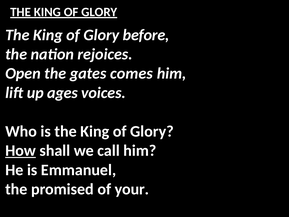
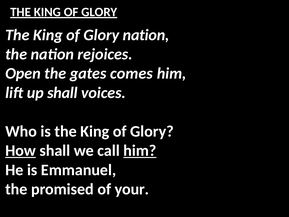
Glory before: before -> nation (146, 35)
up ages: ages -> shall (62, 93)
him underline: none -> present (140, 150)
